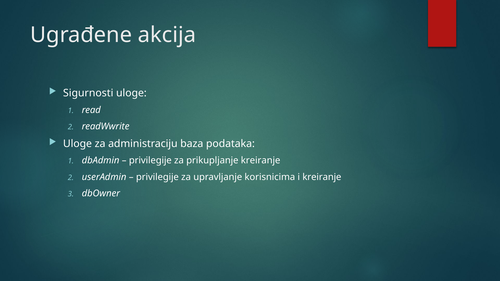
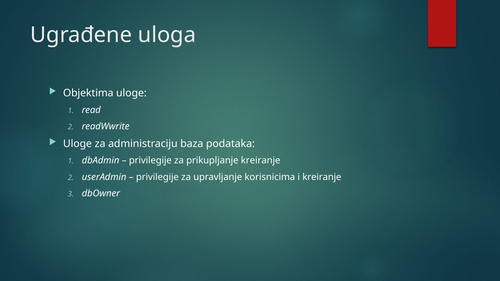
akcija: akcija -> uloga (167, 35)
Sigurnosti: Sigurnosti -> Objektima (88, 93)
